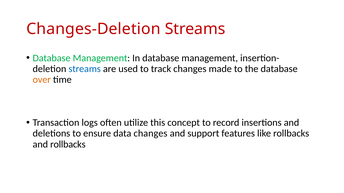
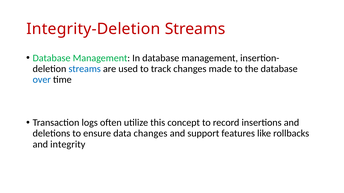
Changes-Deletion: Changes-Deletion -> Integrity-Deletion (93, 29)
over colour: orange -> blue (42, 80)
and rollbacks: rollbacks -> integrity (68, 145)
